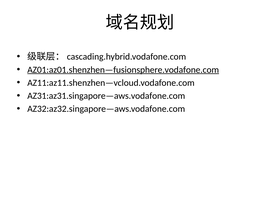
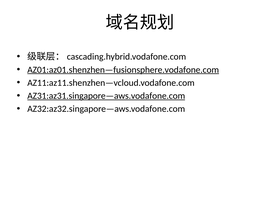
AZ31:az31.singapore—aws.vodafone.com underline: none -> present (106, 96)
